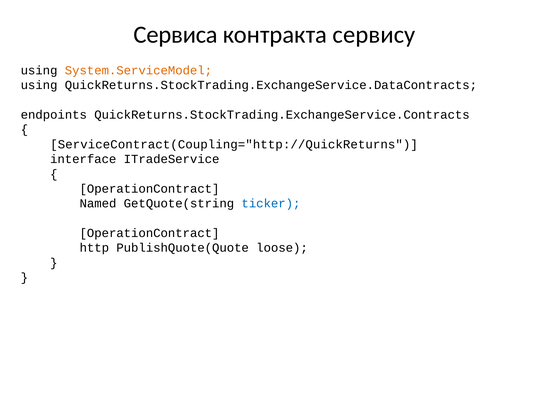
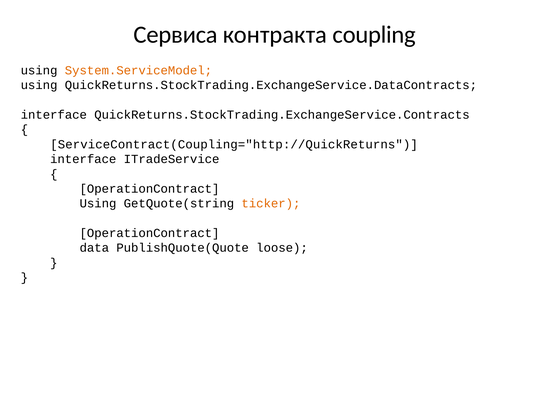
сервису: сервису -> coupling (374, 34)
endpoints: endpoints -> interface (54, 115)
Named: Named -> Using (98, 203)
ticker colour: blue -> orange (271, 203)
http: http -> data (94, 248)
